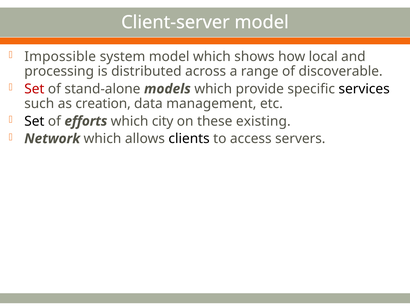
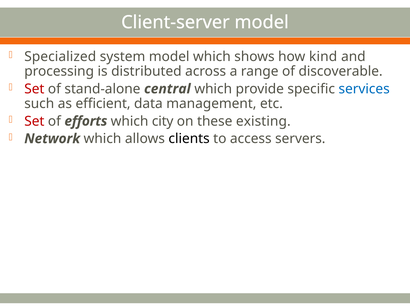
Impossible: Impossible -> Specialized (60, 56)
local: local -> kind (323, 56)
models: models -> central (167, 89)
services colour: black -> blue (364, 89)
creation: creation -> efficient (103, 103)
Set colour: black -> red (34, 121)
